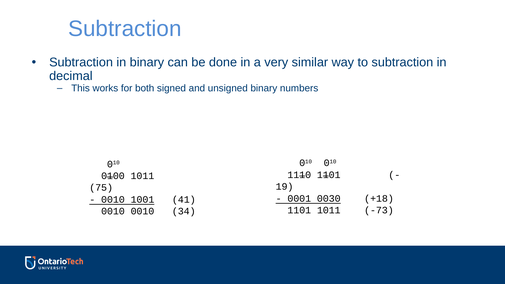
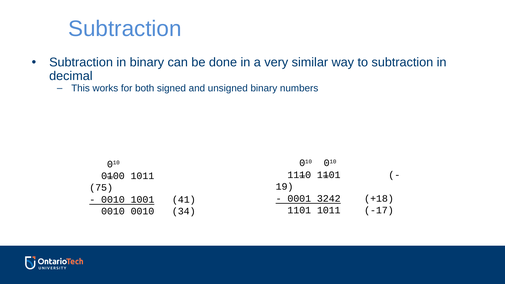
0030: 0030 -> 3242 (329, 199)
-73: -73 -> -17 (379, 210)
